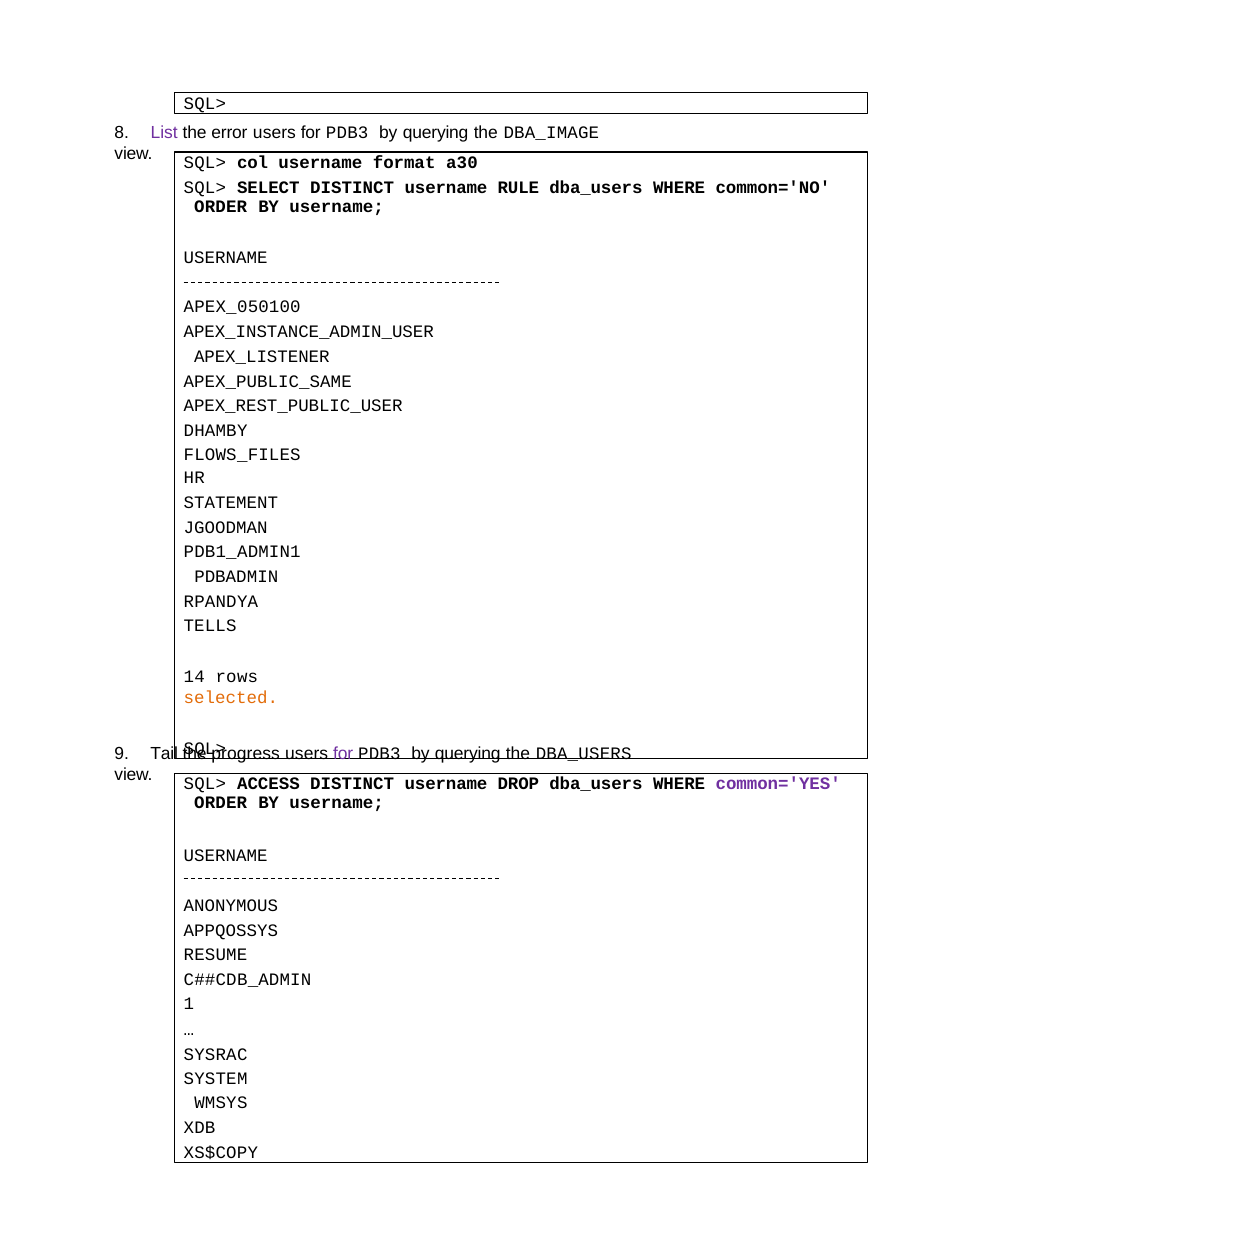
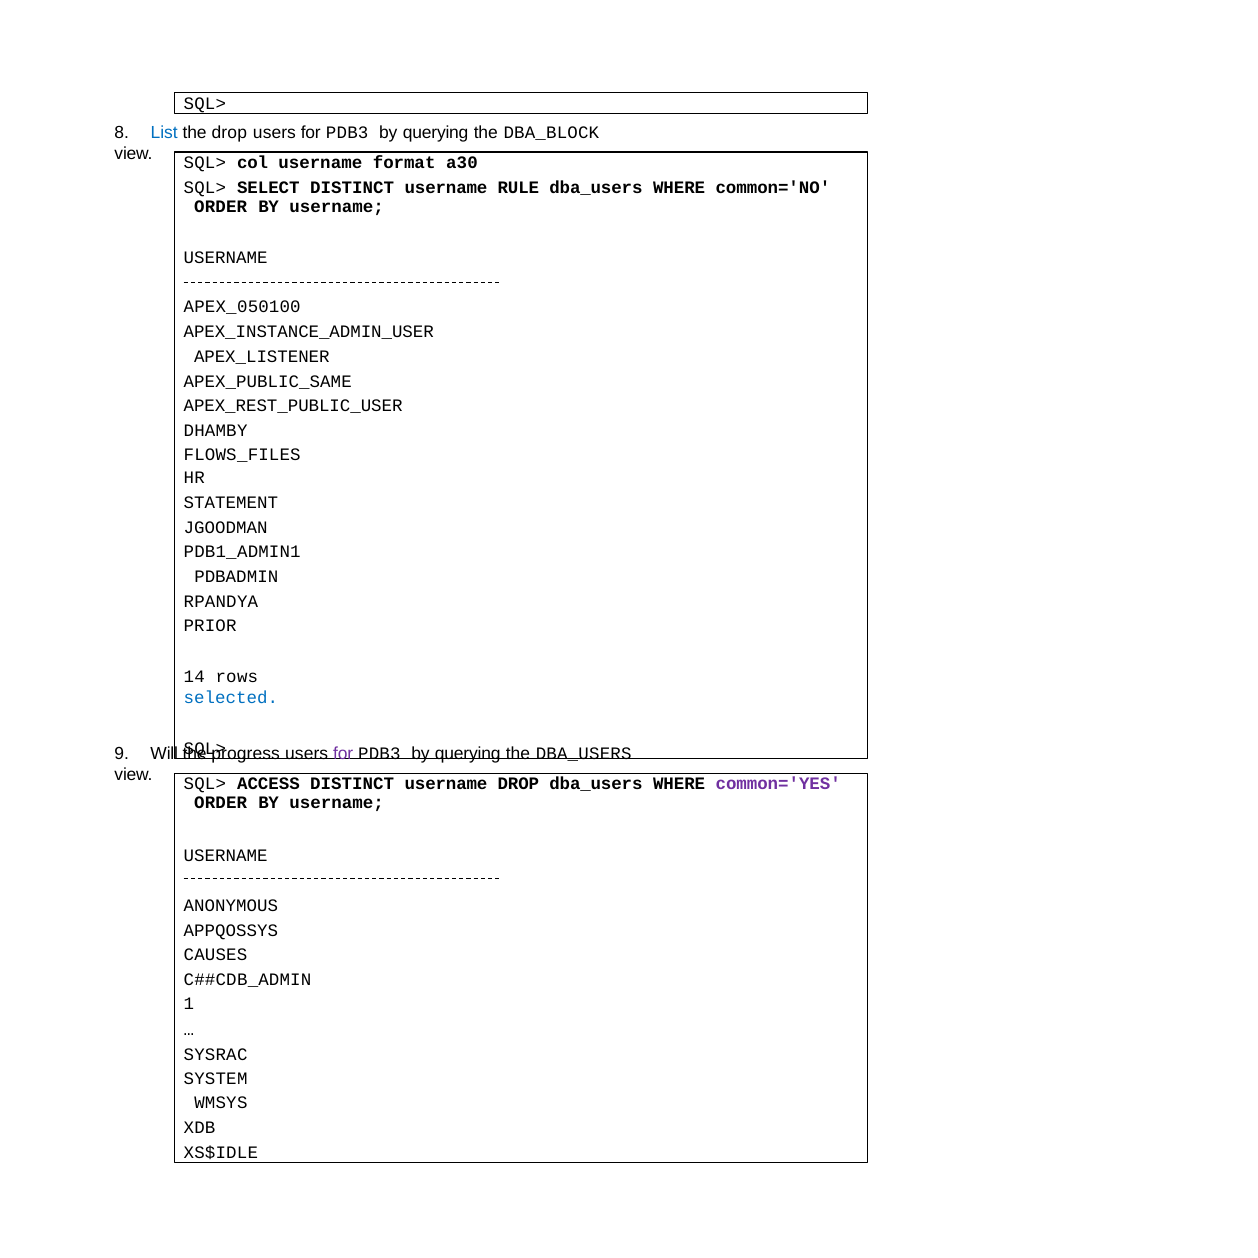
List colour: purple -> blue (164, 133)
the error: error -> drop (229, 133)
DBA_IMAGE: DBA_IMAGE -> DBA_BLOCK (551, 133)
TELLS: TELLS -> PRIOR (210, 626)
selected colour: orange -> blue (231, 697)
Tail: Tail -> Will (164, 754)
RESUME: RESUME -> CAUSES (215, 955)
XS$COPY: XS$COPY -> XS$IDLE (221, 1153)
